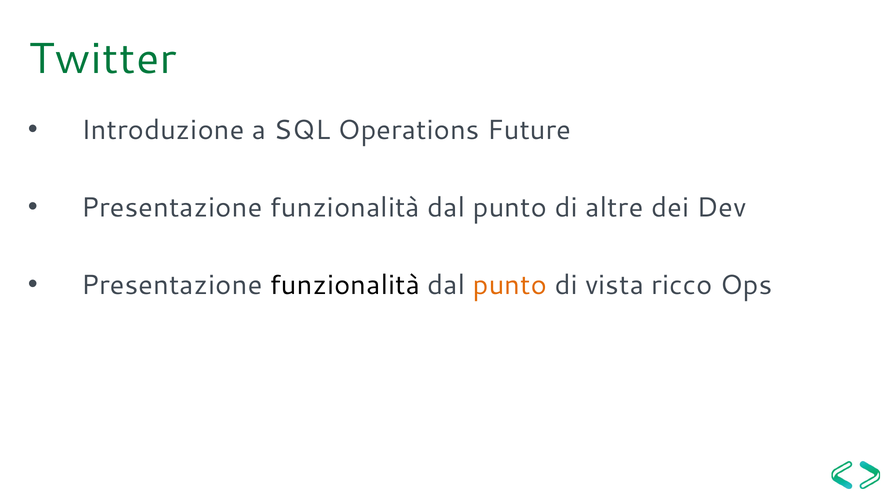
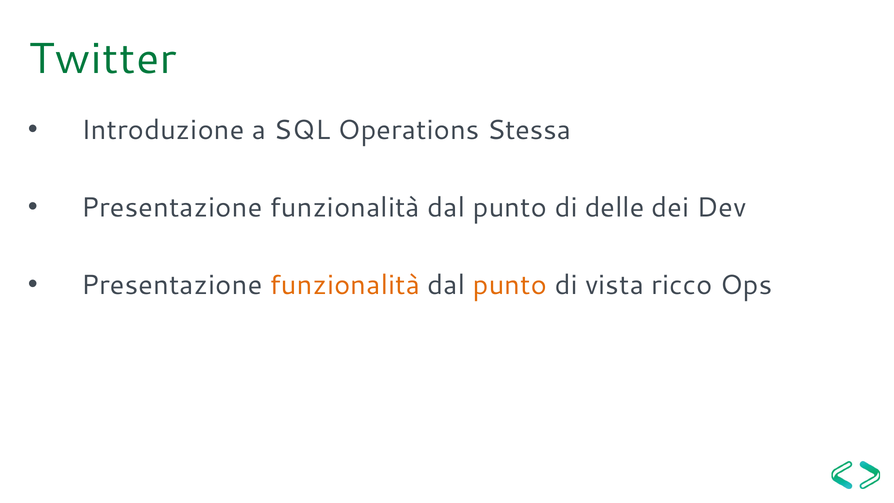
Future: Future -> Stessa (529, 130)
altre: altre -> delle (615, 208)
funzionalità colour: black -> orange (345, 285)
